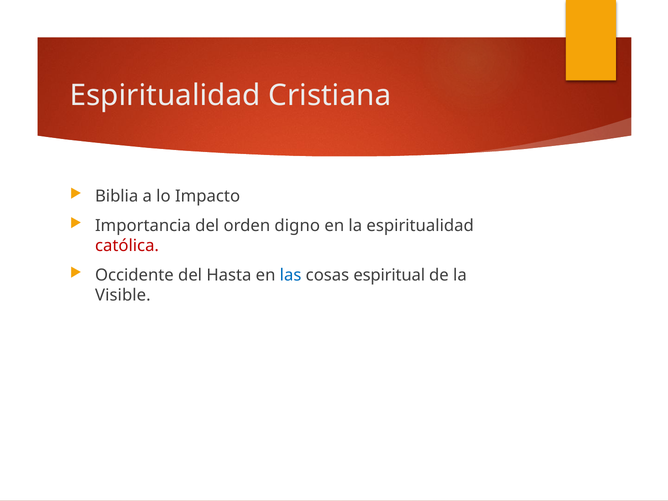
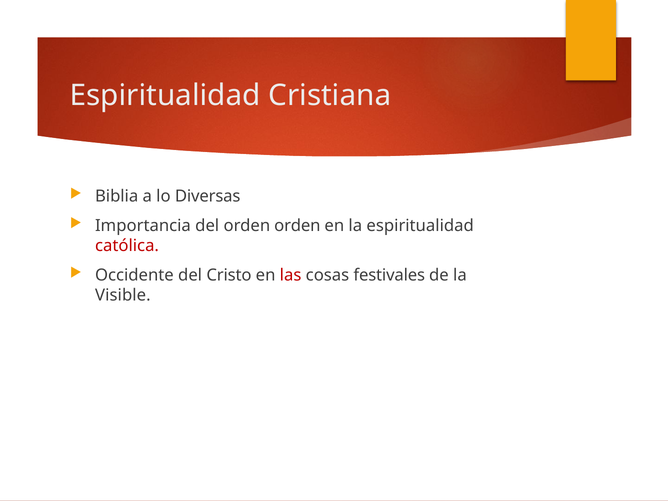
Impacto: Impacto -> Diversas (208, 196)
orden digno: digno -> orden (297, 226)
Hasta: Hasta -> Cristo (229, 275)
las colour: blue -> red (291, 275)
espiritual: espiritual -> festivales (389, 275)
